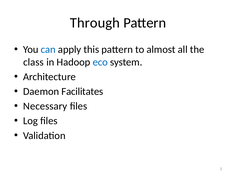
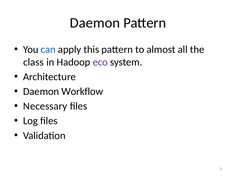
Through: Through -> Daemon (95, 23)
eco colour: blue -> purple (100, 62)
Facilitates: Facilitates -> Workflow (82, 91)
